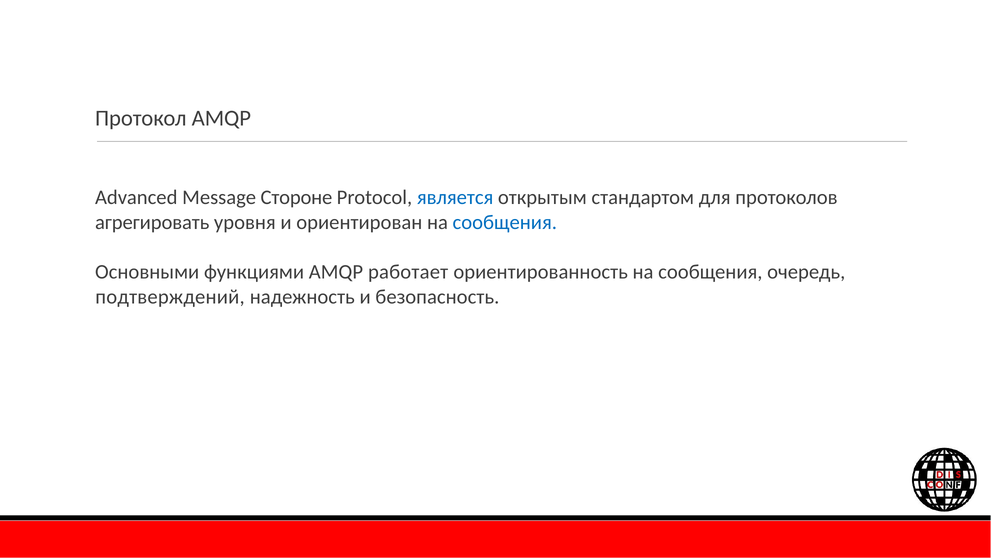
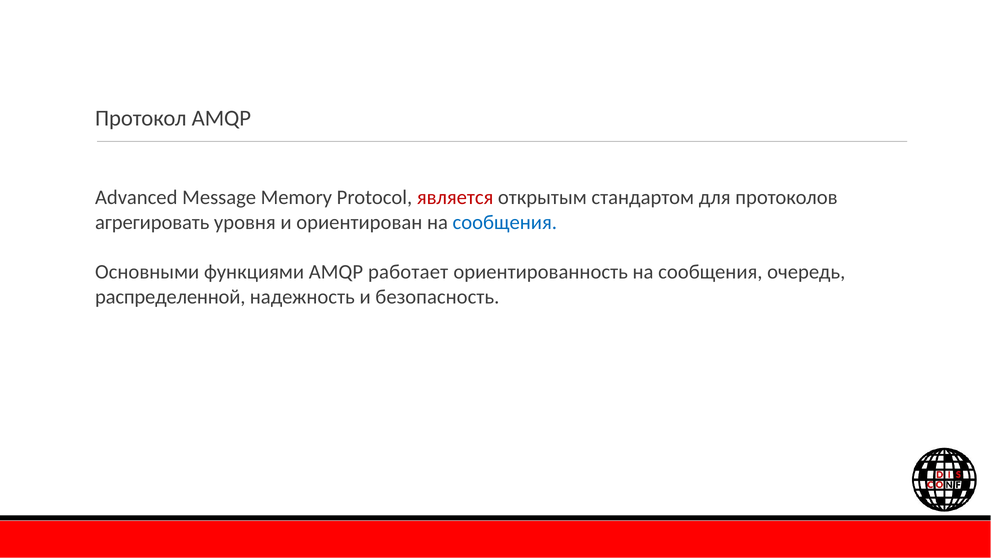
Стороне: Стороне -> Memory (296, 197)
является colour: blue -> red (455, 197)
подтверждений: подтверждений -> распределенной (170, 297)
